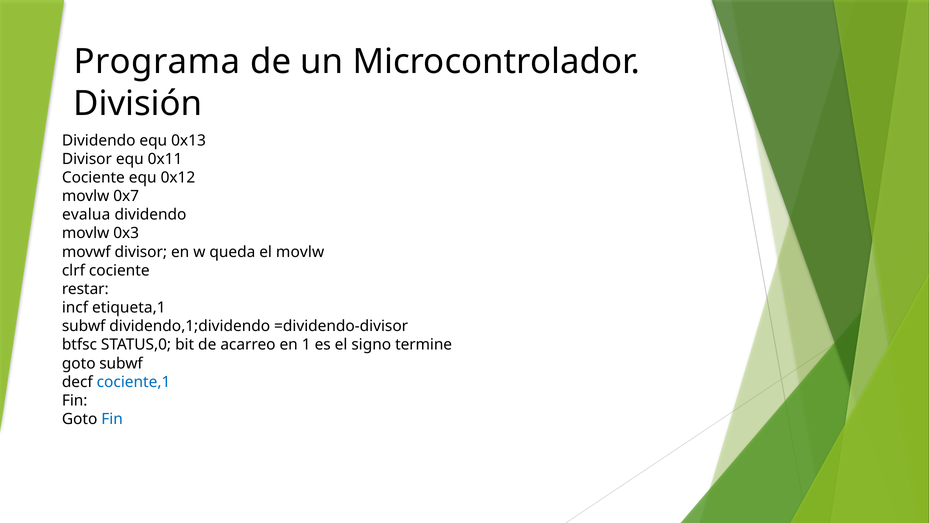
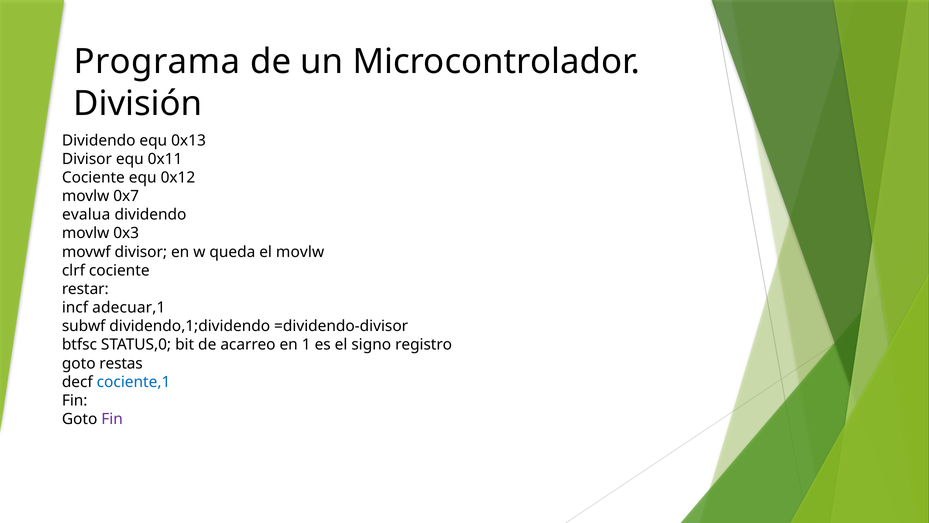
etiqueta,1: etiqueta,1 -> adecuar,1 (129, 307)
termine: termine -> registro (424, 345)
goto subwf: subwf -> restas (121, 363)
Fin colour: blue -> purple (112, 419)
